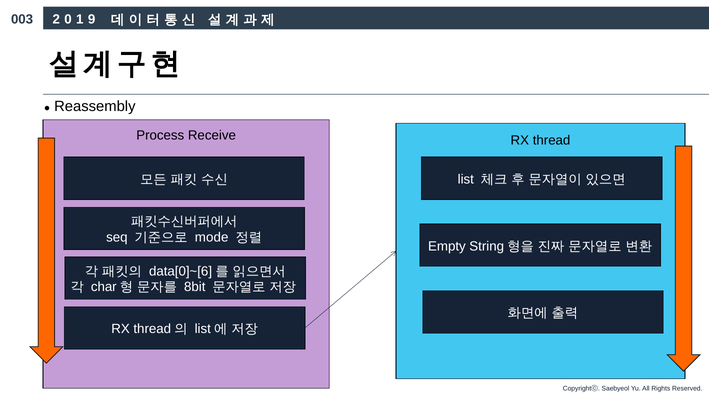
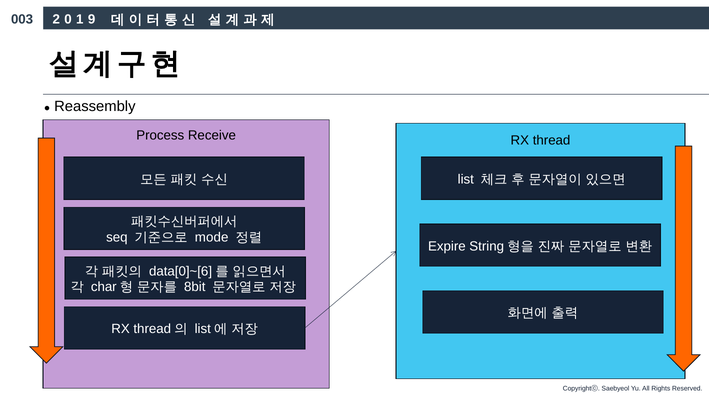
Empty: Empty -> Expire (447, 246)
